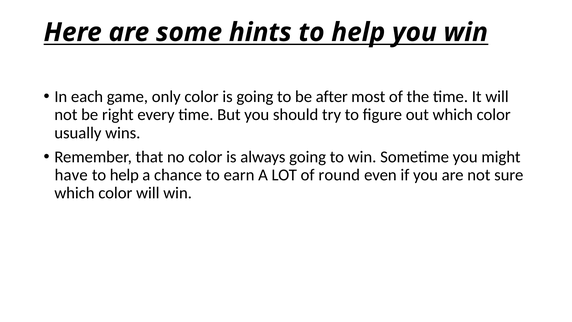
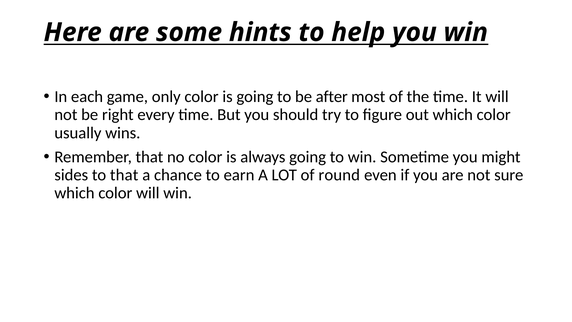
have: have -> sides (71, 175)
help: help -> that (124, 175)
